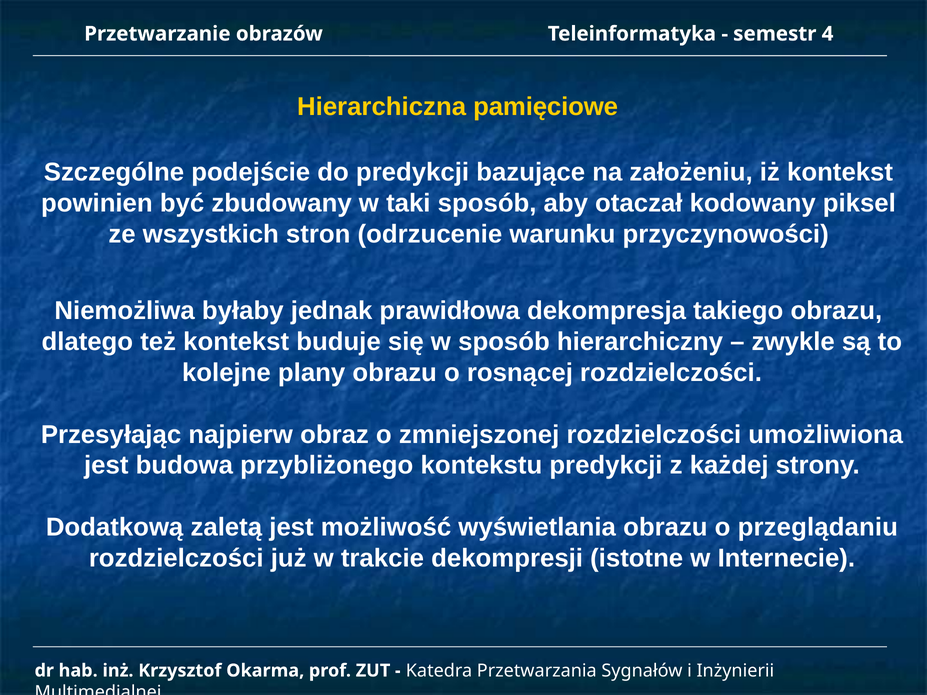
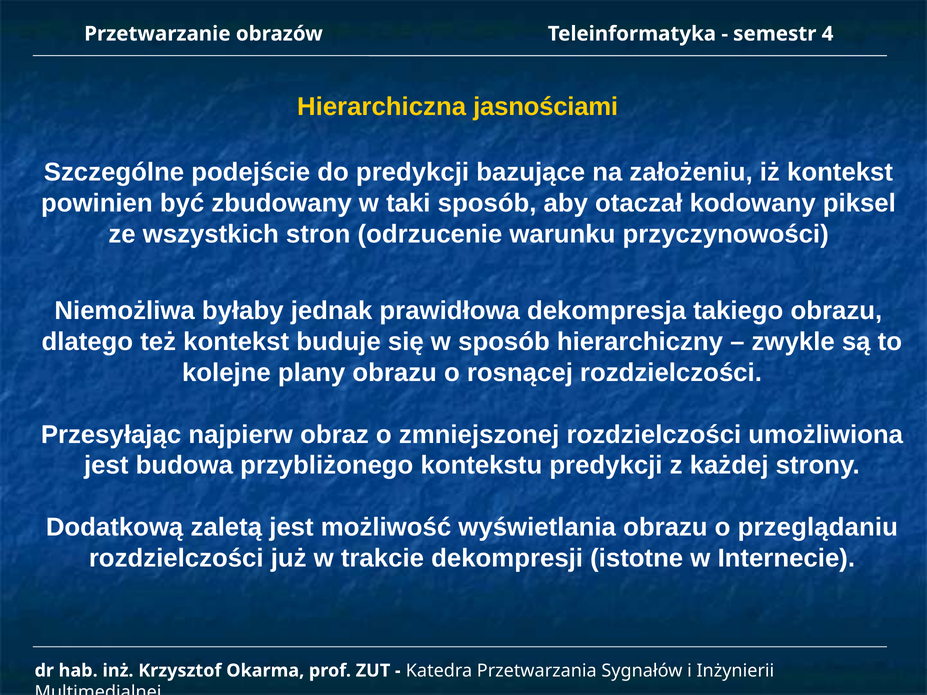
pamięciowe: pamięciowe -> jasnościami (546, 107)
